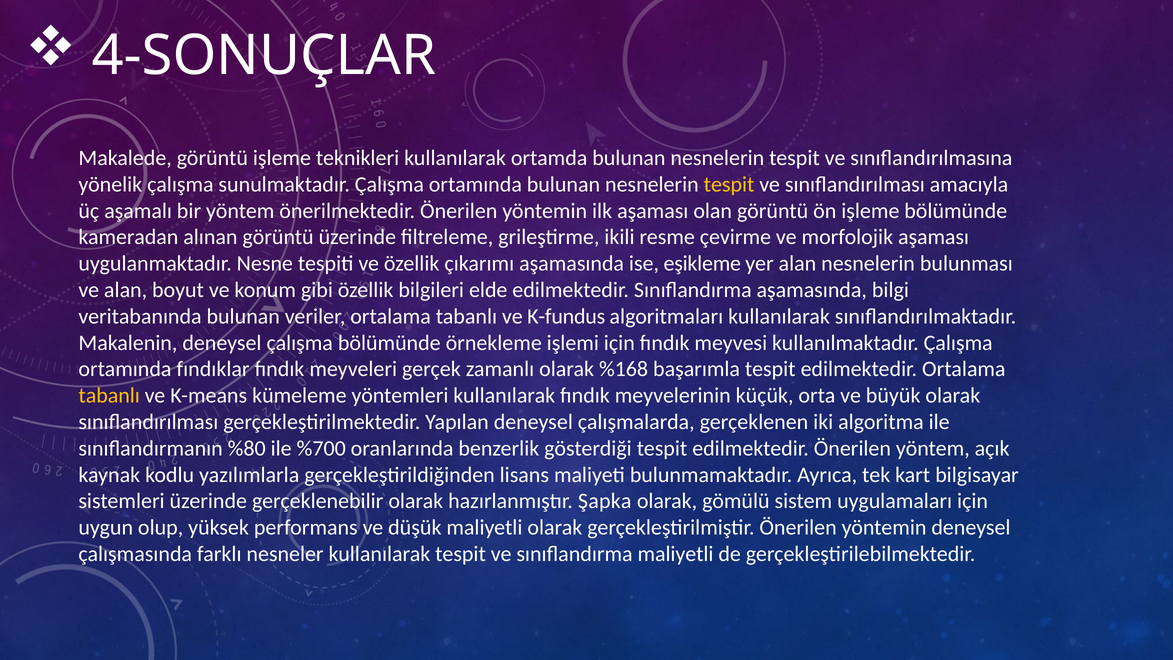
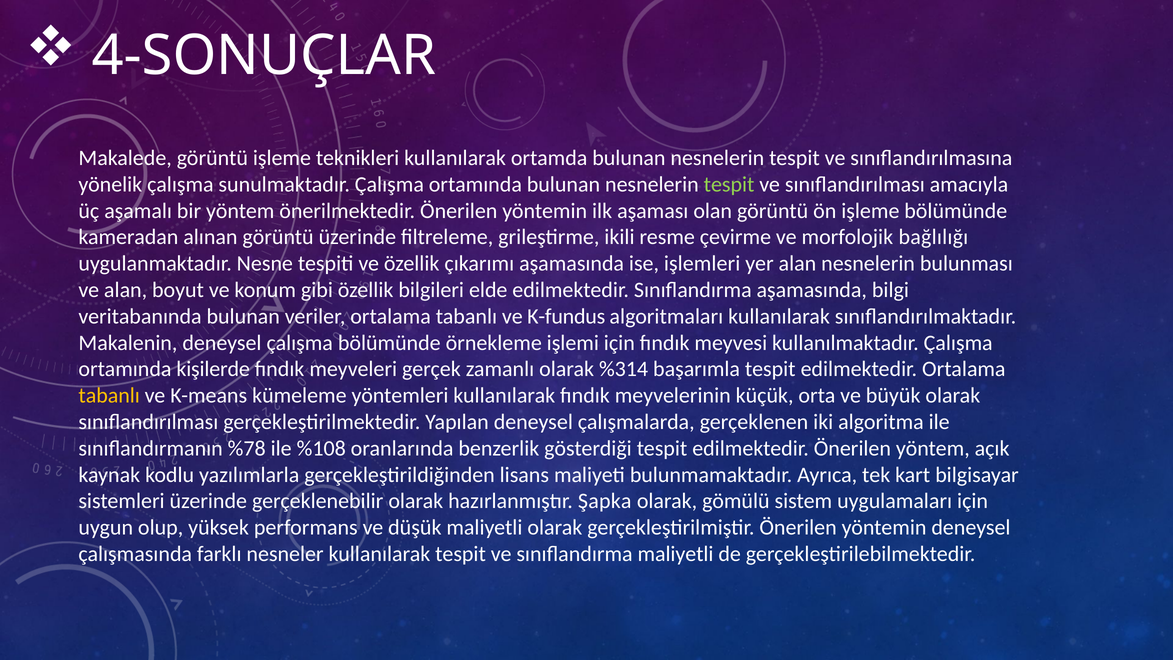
tespit colour: yellow -> light green (729, 184)
morfolojik aşaması: aşaması -> bağlılığı (933, 237)
eşikleme: eşikleme -> işlemleri (702, 264)
fındıklar: fındıklar -> kişilerde (213, 369)
%168: %168 -> %314 (624, 369)
%80: %80 -> %78 (247, 448)
%700: %700 -> %108 (321, 448)
